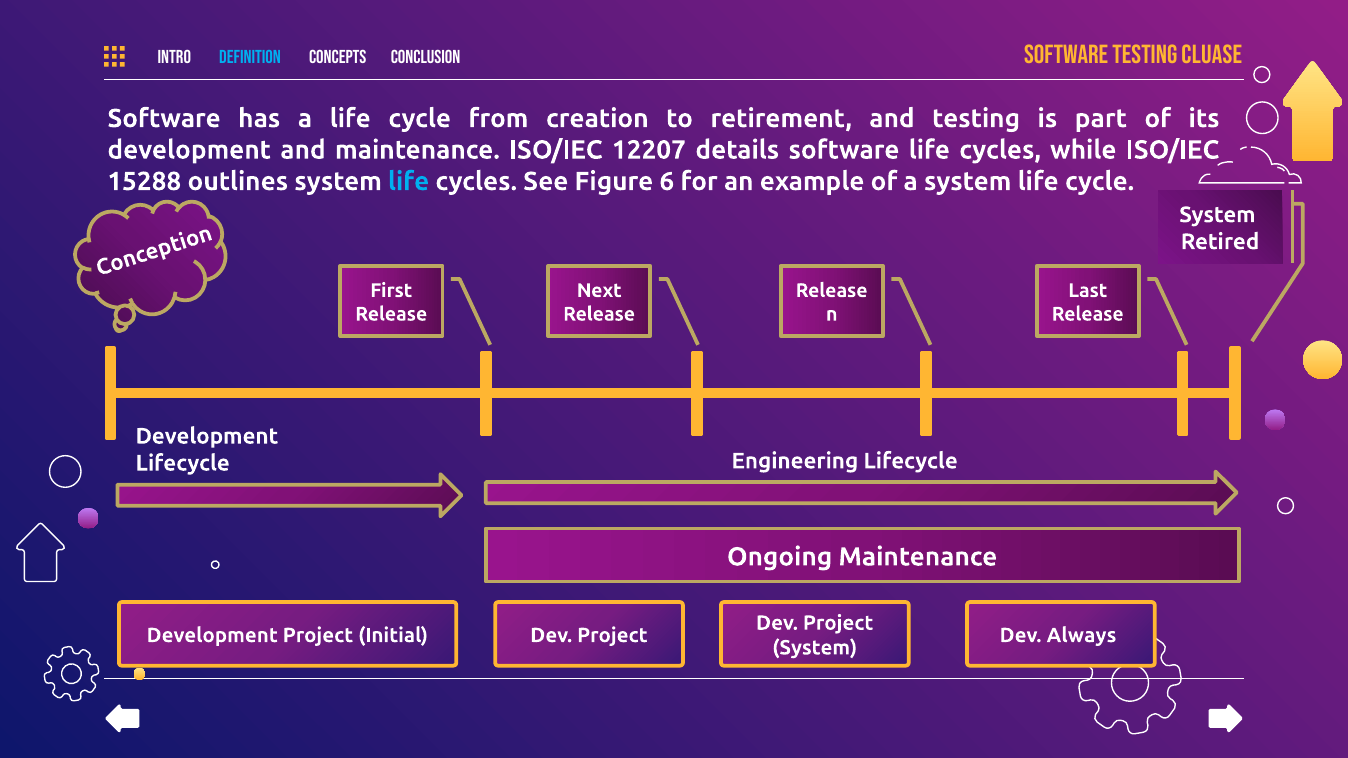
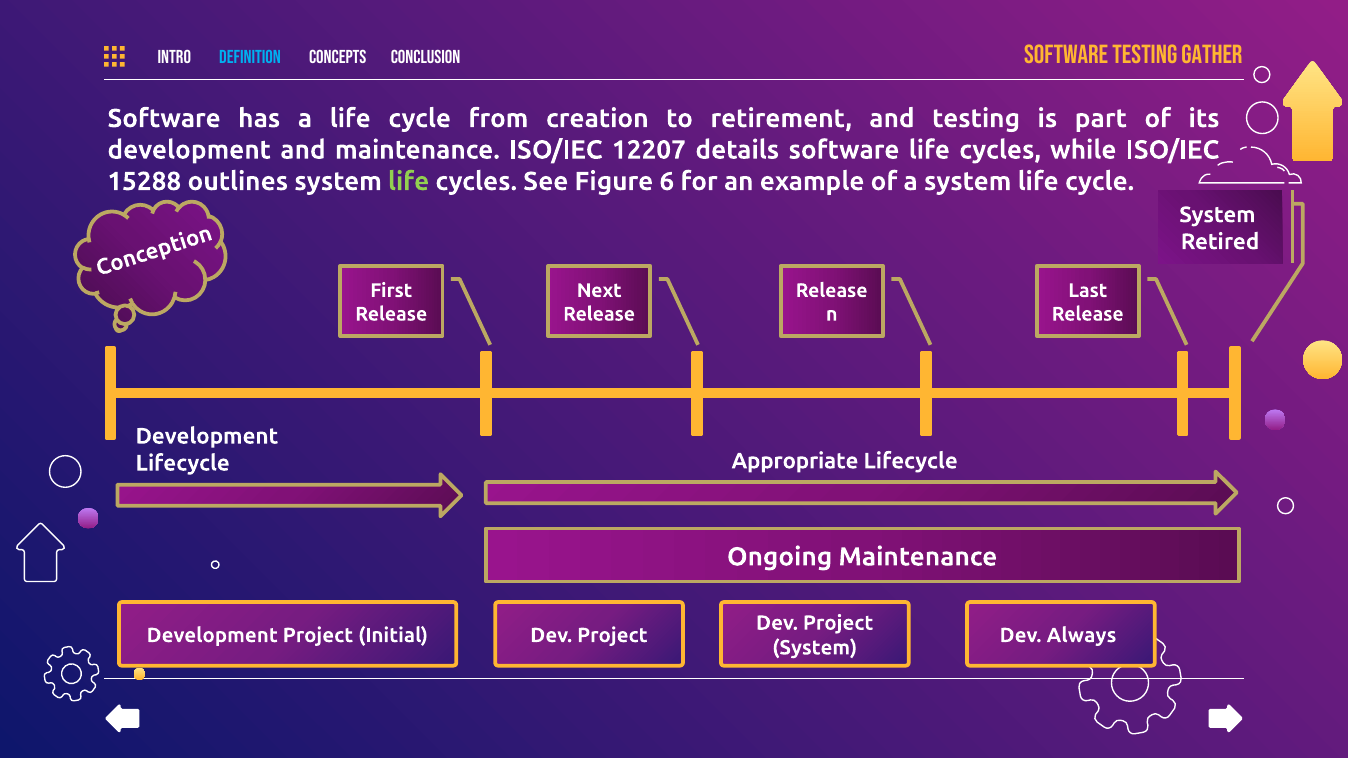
cluase: cluase -> gather (1212, 55)
life colour: light blue -> light green (409, 181)
Engineering: Engineering -> Appropriate (795, 461)
